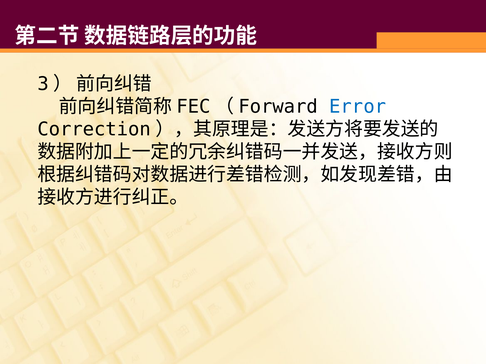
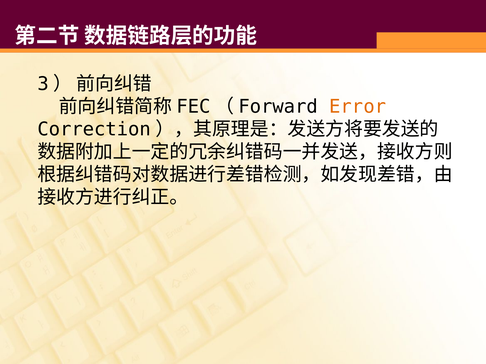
Error colour: blue -> orange (358, 107)
